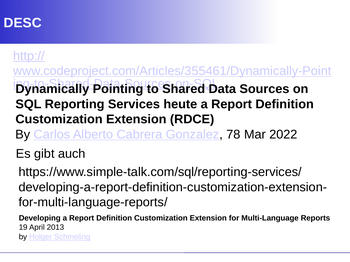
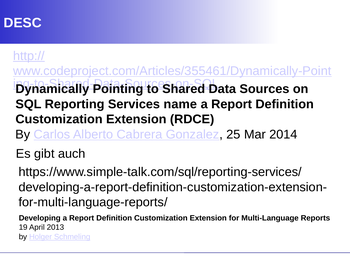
heute: heute -> name (180, 104)
78: 78 -> 25 (233, 135)
2022: 2022 -> 2014 (283, 135)
